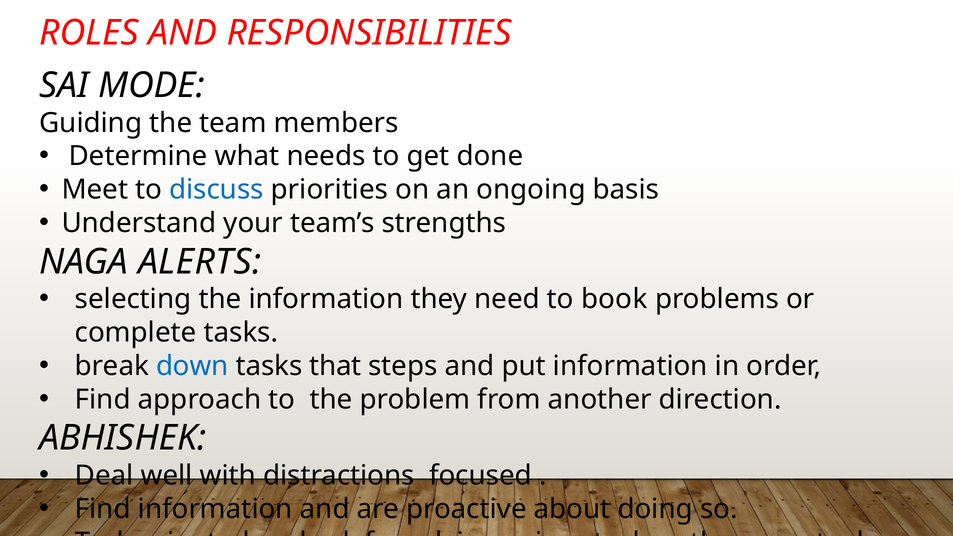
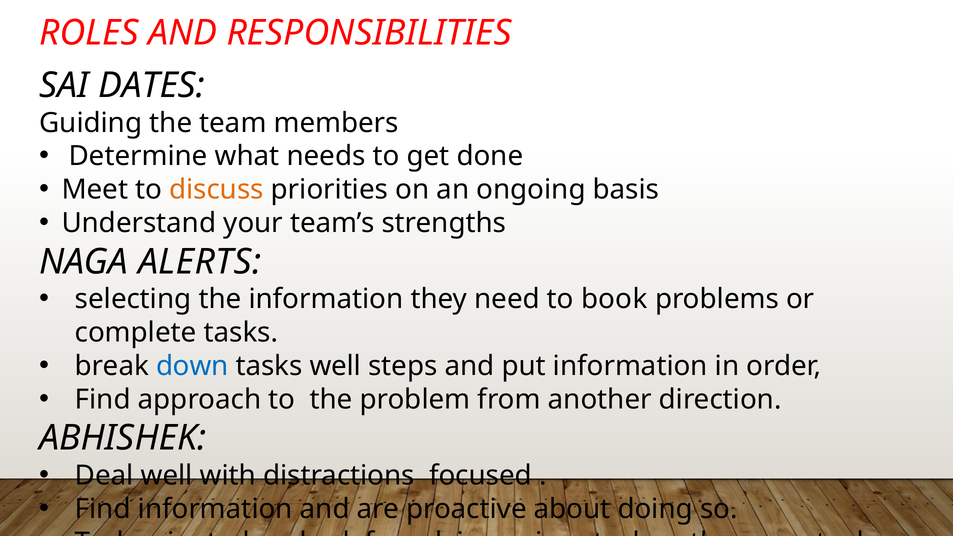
MODE: MODE -> DATES (151, 85)
discuss colour: blue -> orange (216, 190)
tasks that: that -> well (335, 366)
